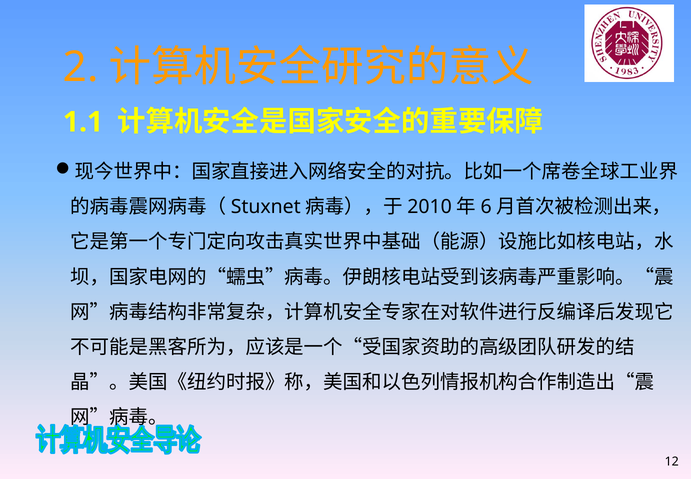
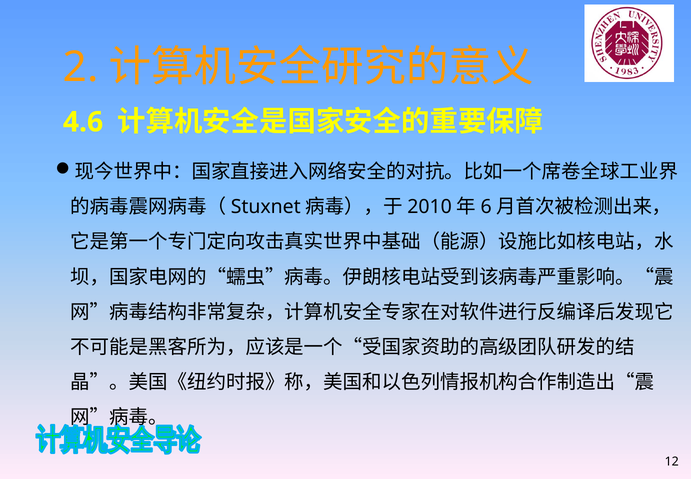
1.1: 1.1 -> 4.6 (83, 122)
